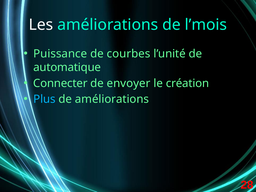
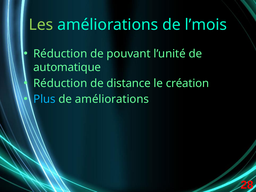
Les colour: white -> light green (41, 25)
Puissance: Puissance -> Réduction (60, 54)
courbes: courbes -> pouvant (129, 54)
Connecter: Connecter -> Réduction (60, 83)
envoyer: envoyer -> distance (129, 83)
